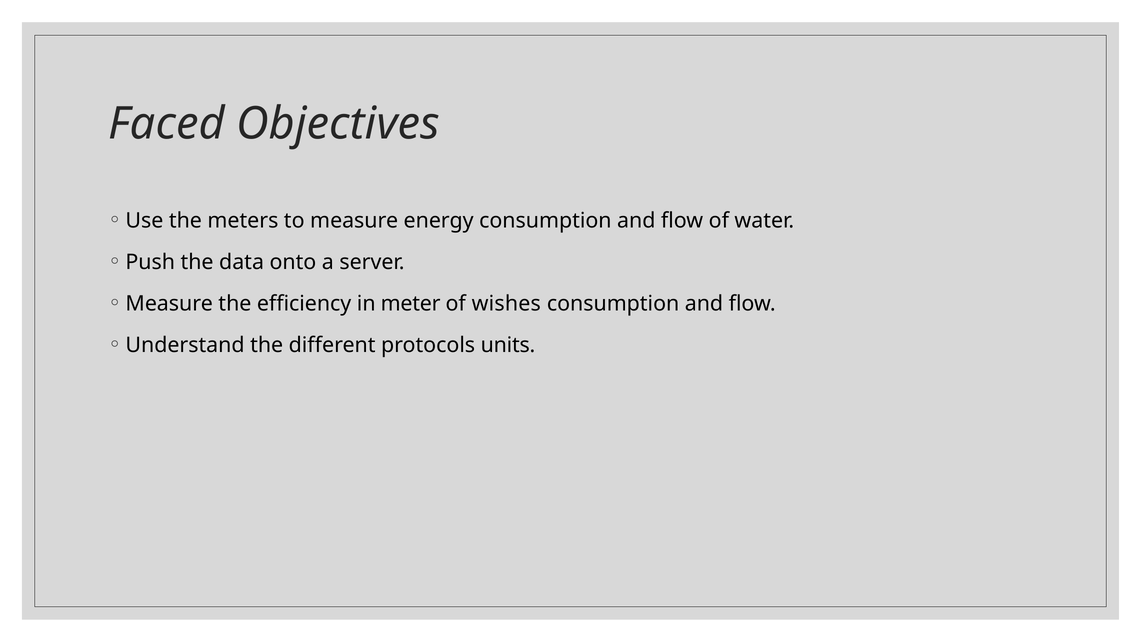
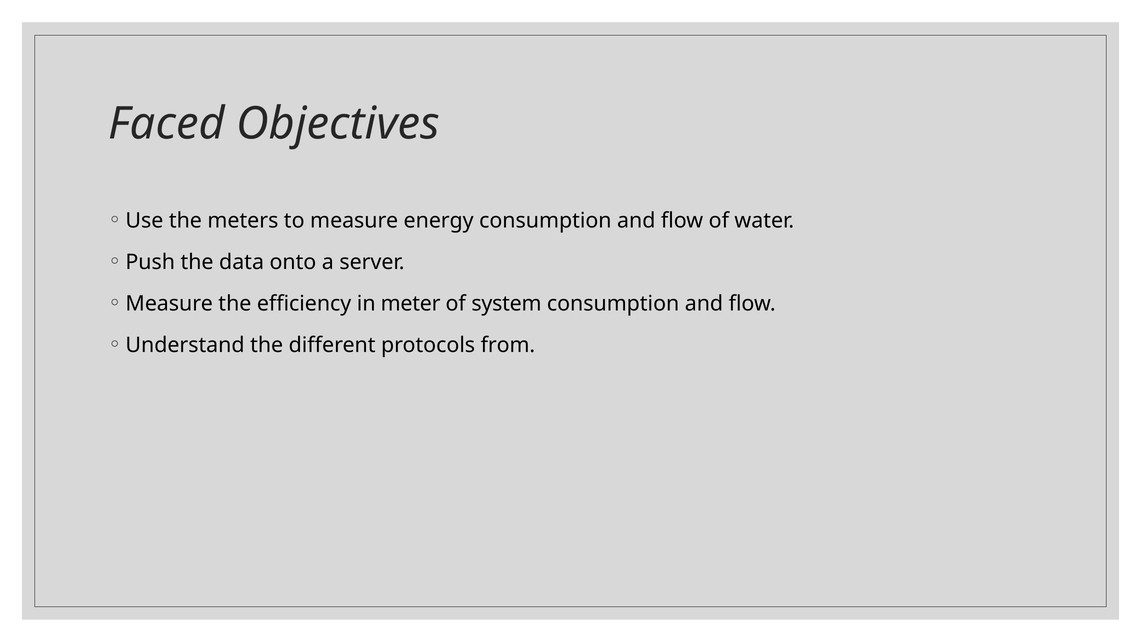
wishes: wishes -> system (506, 304)
units: units -> from (508, 345)
